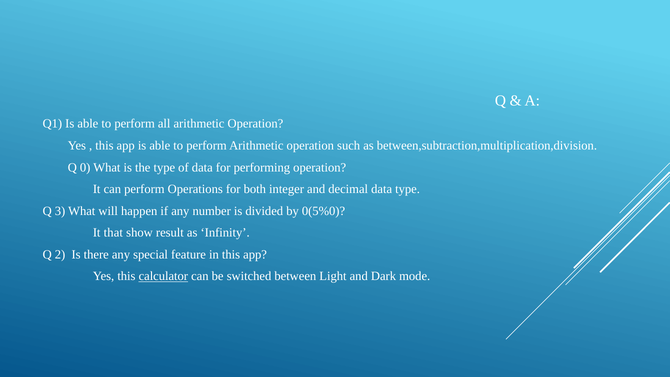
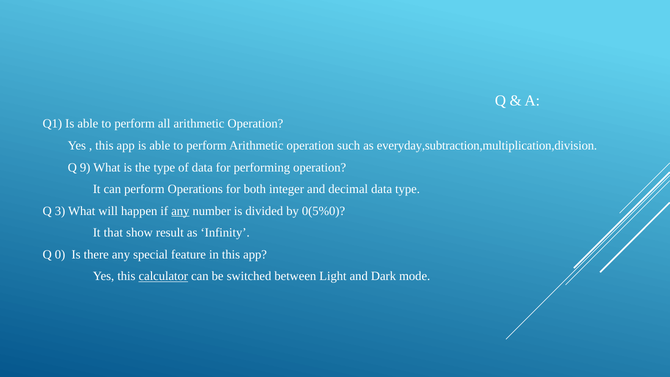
between,subtraction,multiplication,division: between,subtraction,multiplication,division -> everyday,subtraction,multiplication,division (487, 146)
0: 0 -> 9 (85, 167)
any underline: none -> present (180, 211)
2: 2 -> 0 (60, 254)
